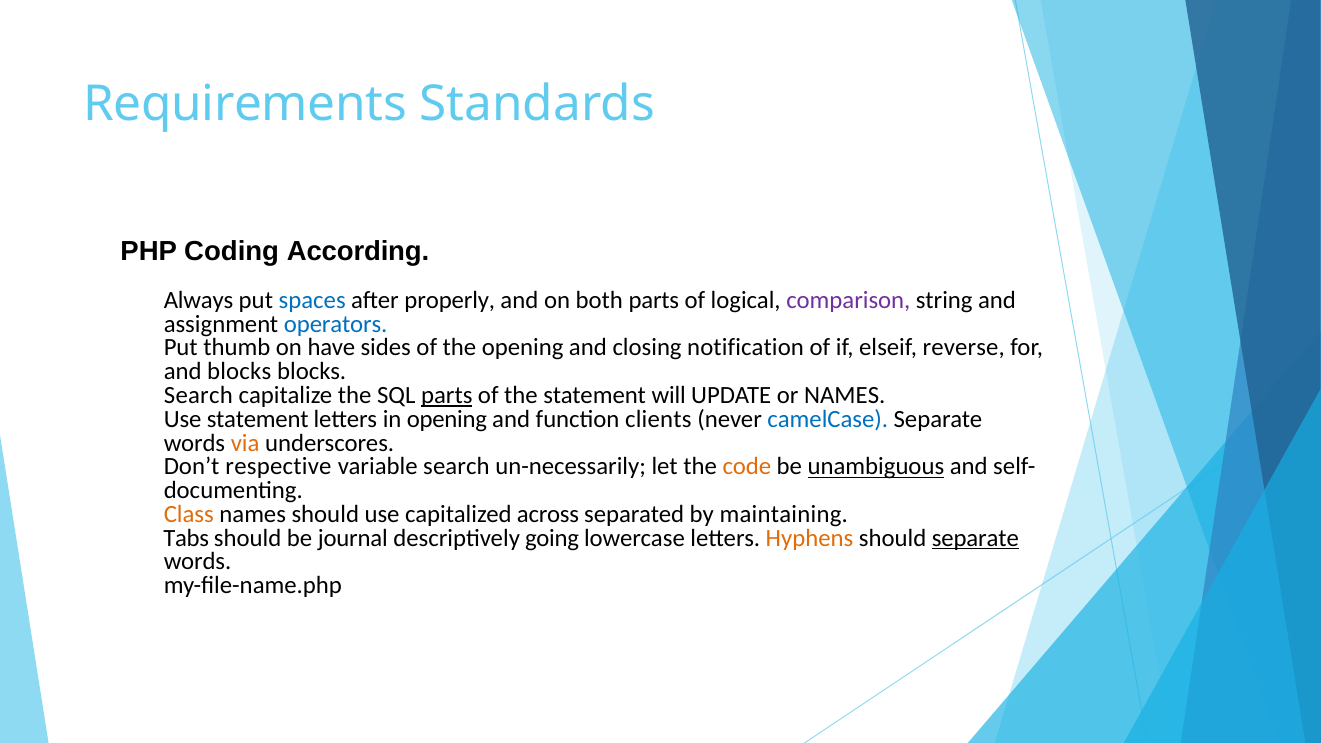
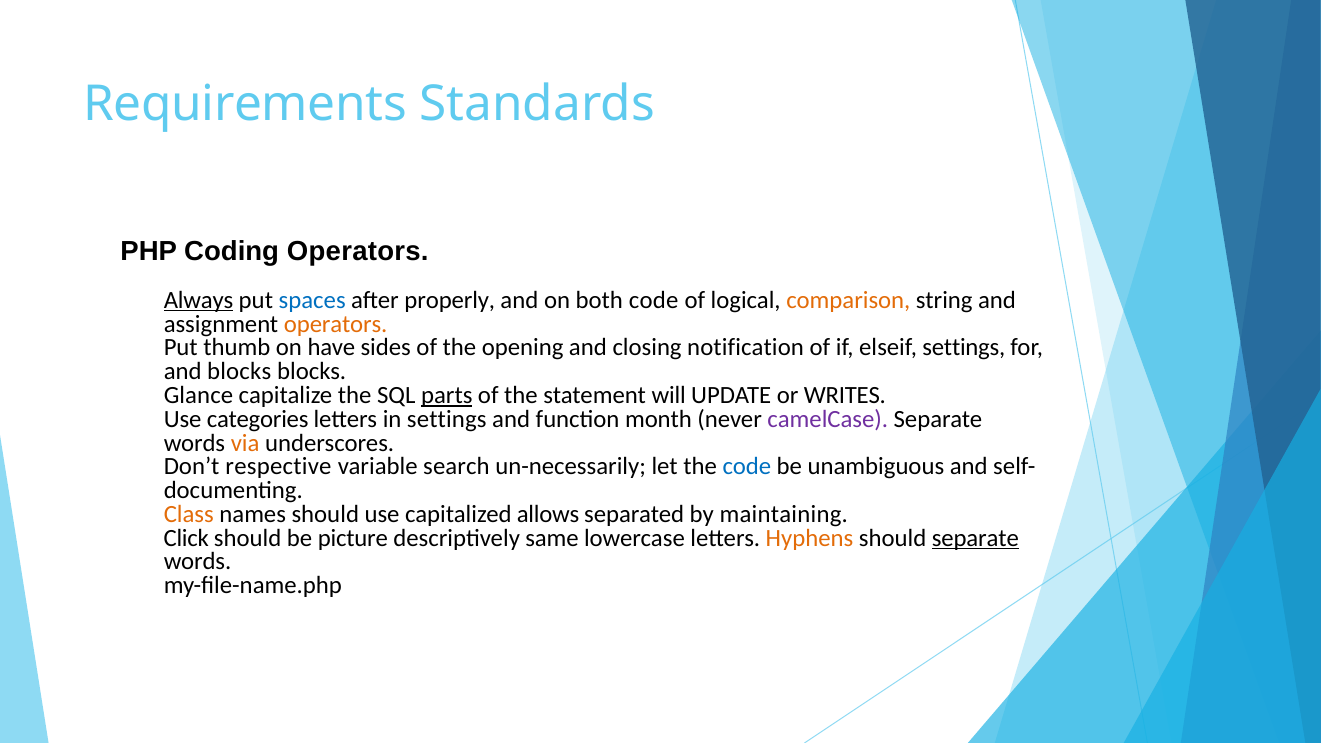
Coding According: According -> Operators (358, 251)
Always underline: none -> present (199, 300)
both parts: parts -> code (654, 300)
comparison colour: purple -> orange (848, 300)
operators colour: blue -> orange (336, 324)
elseif reverse: reverse -> settings (964, 348)
Search: Search -> Glance (198, 395)
or NAMES: NAMES -> WRITES (845, 395)
Use statement: statement -> categories (258, 419)
in opening: opening -> settings (447, 419)
clients: clients -> month (658, 419)
camelCase colour: blue -> purple (828, 419)
code colour: orange -> blue (747, 467)
unambiguous underline: present -> none (876, 467)
across: across -> allows (548, 514)
Tabs: Tabs -> Click (186, 538)
journal: journal -> picture (353, 538)
going: going -> same (552, 538)
